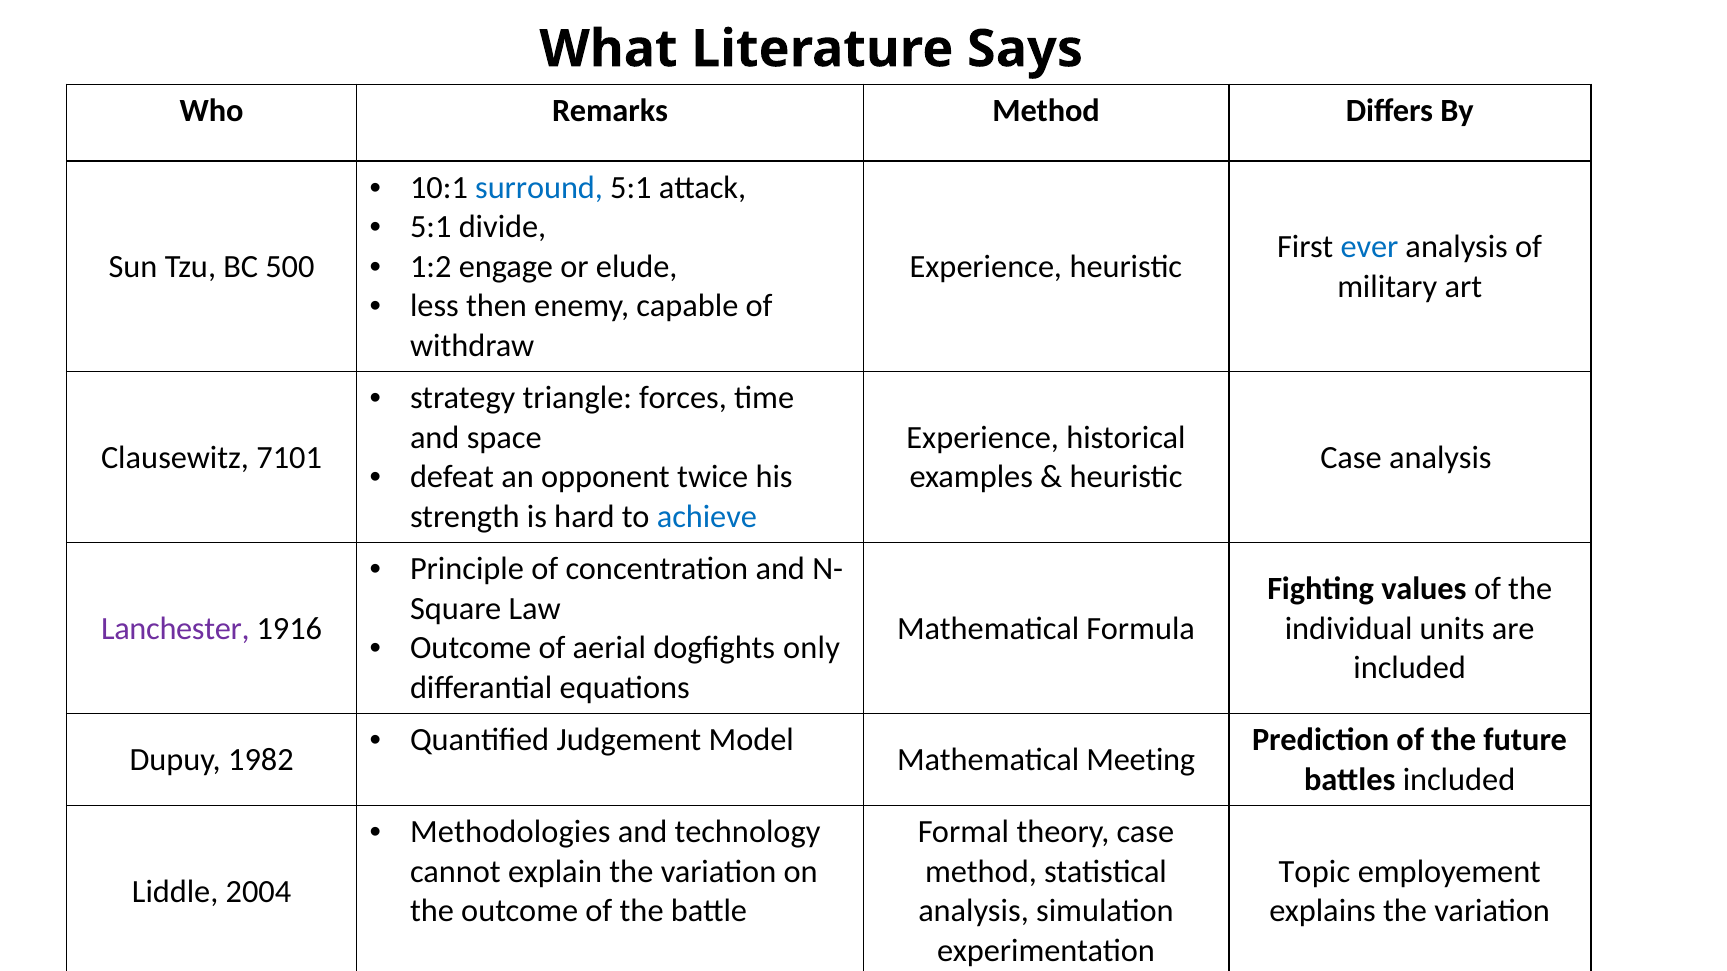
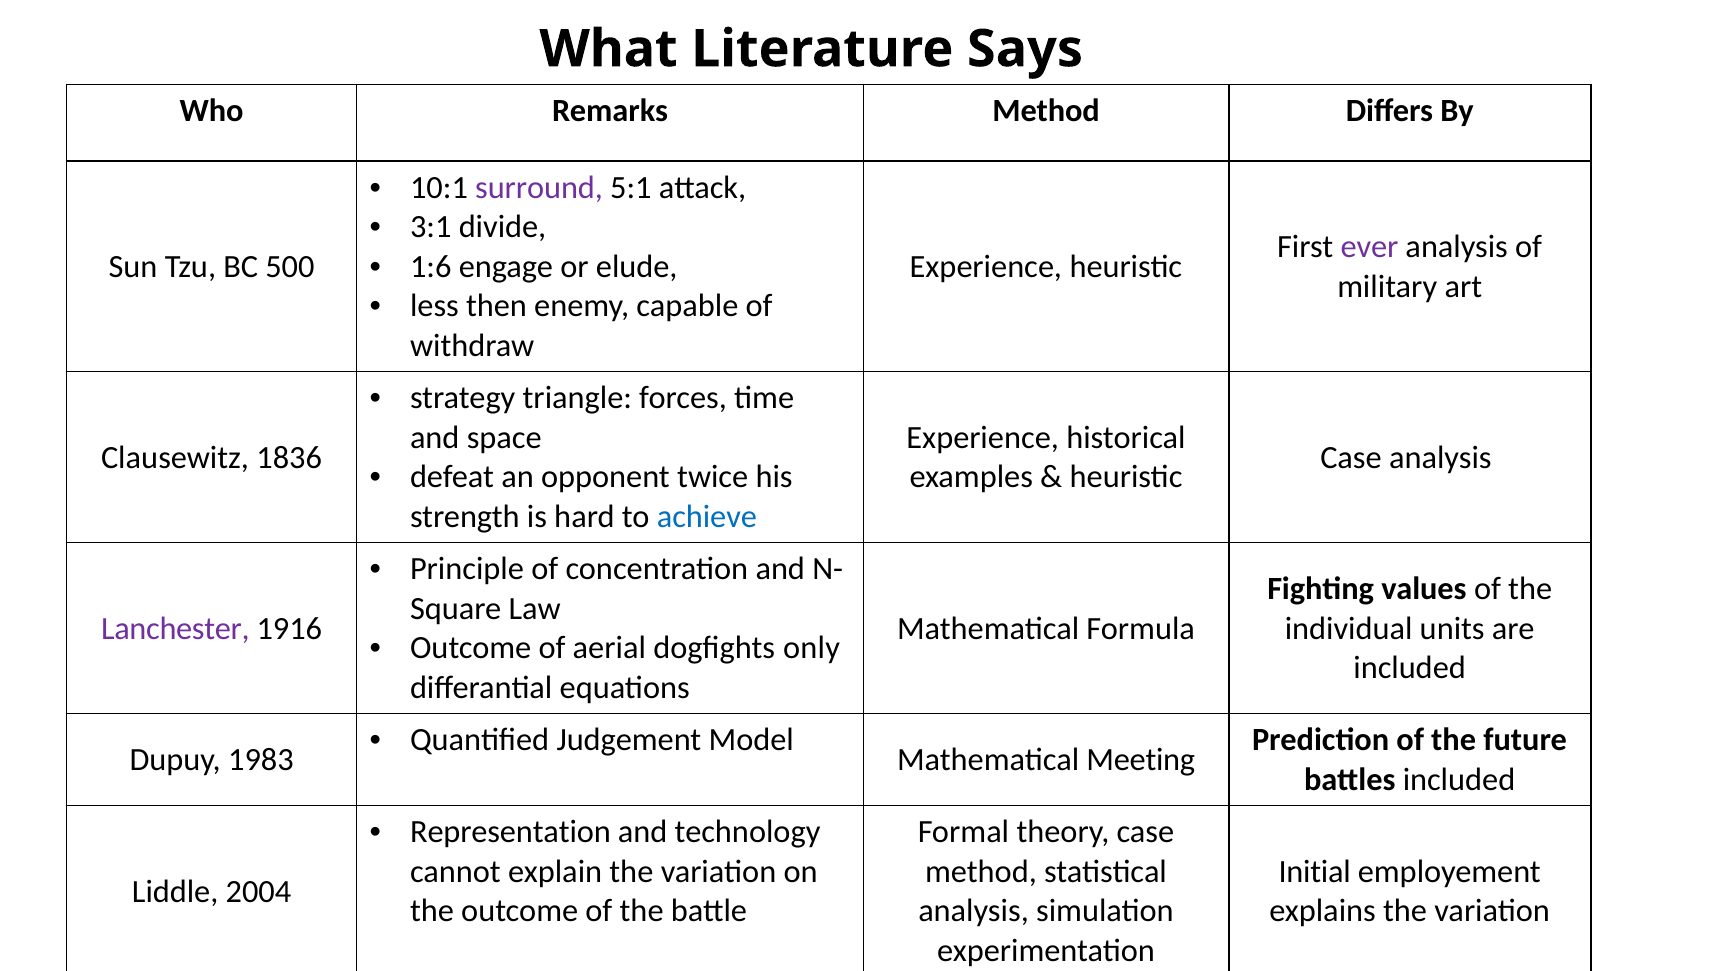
surround colour: blue -> purple (539, 188)
5:1: 5:1 -> 3:1 (431, 227)
ever colour: blue -> purple (1369, 247)
1:2: 1:2 -> 1:6 (431, 267)
7101: 7101 -> 1836 (289, 458)
1982: 1982 -> 1983 (261, 760)
Methodologies: Methodologies -> Representation (510, 833)
Topic: Topic -> Initial (1315, 872)
